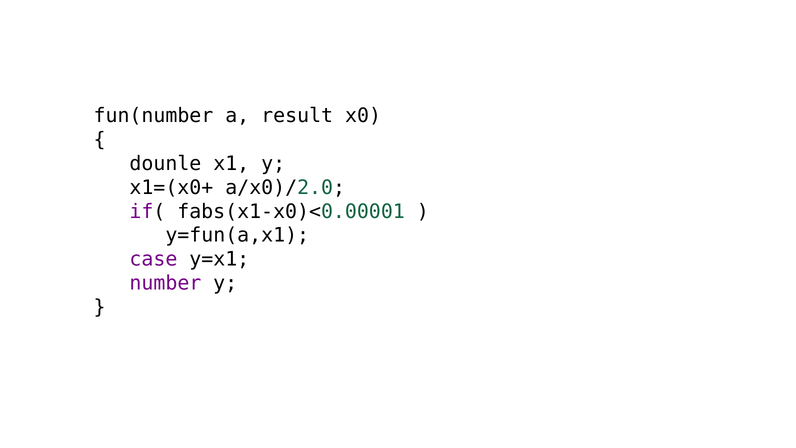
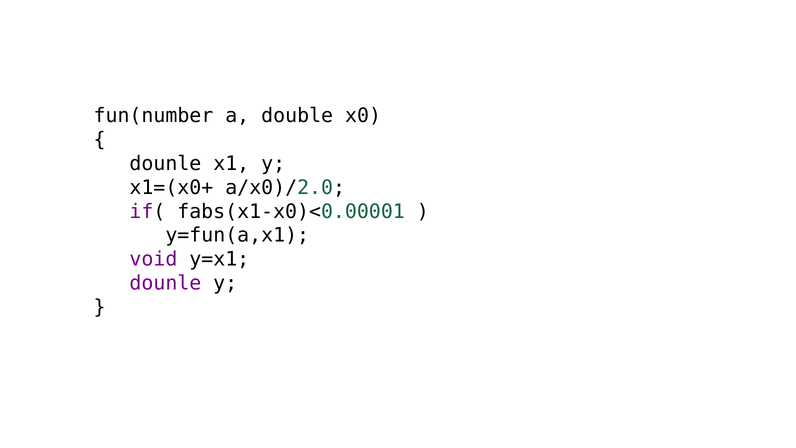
result: result -> double (297, 116)
case: case -> void (153, 259)
number: number -> dounle (165, 283)
